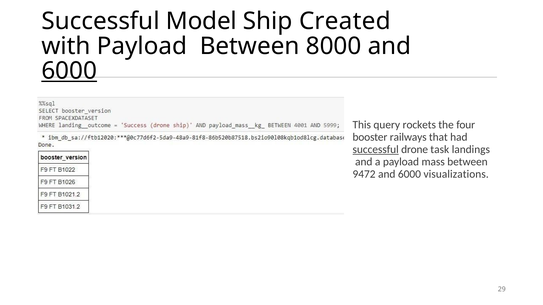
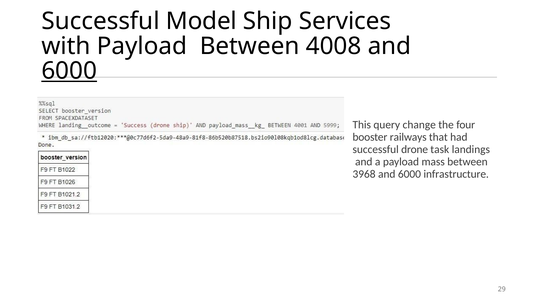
Created: Created -> Services (345, 21)
8000: 8000 -> 4008 (334, 46)
rockets: rockets -> change (419, 125)
successful underline: present -> none (376, 150)
9472: 9472 -> 3968 (364, 174)
visualizations: visualizations -> infrastructure (456, 174)
